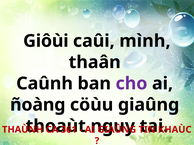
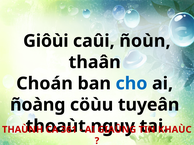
mình: mình -> ñoùn (145, 41)
Caûnh: Caûnh -> Choán (45, 84)
cho colour: purple -> blue (131, 84)
cöùu giaûng: giaûng -> tuyeân (149, 105)
